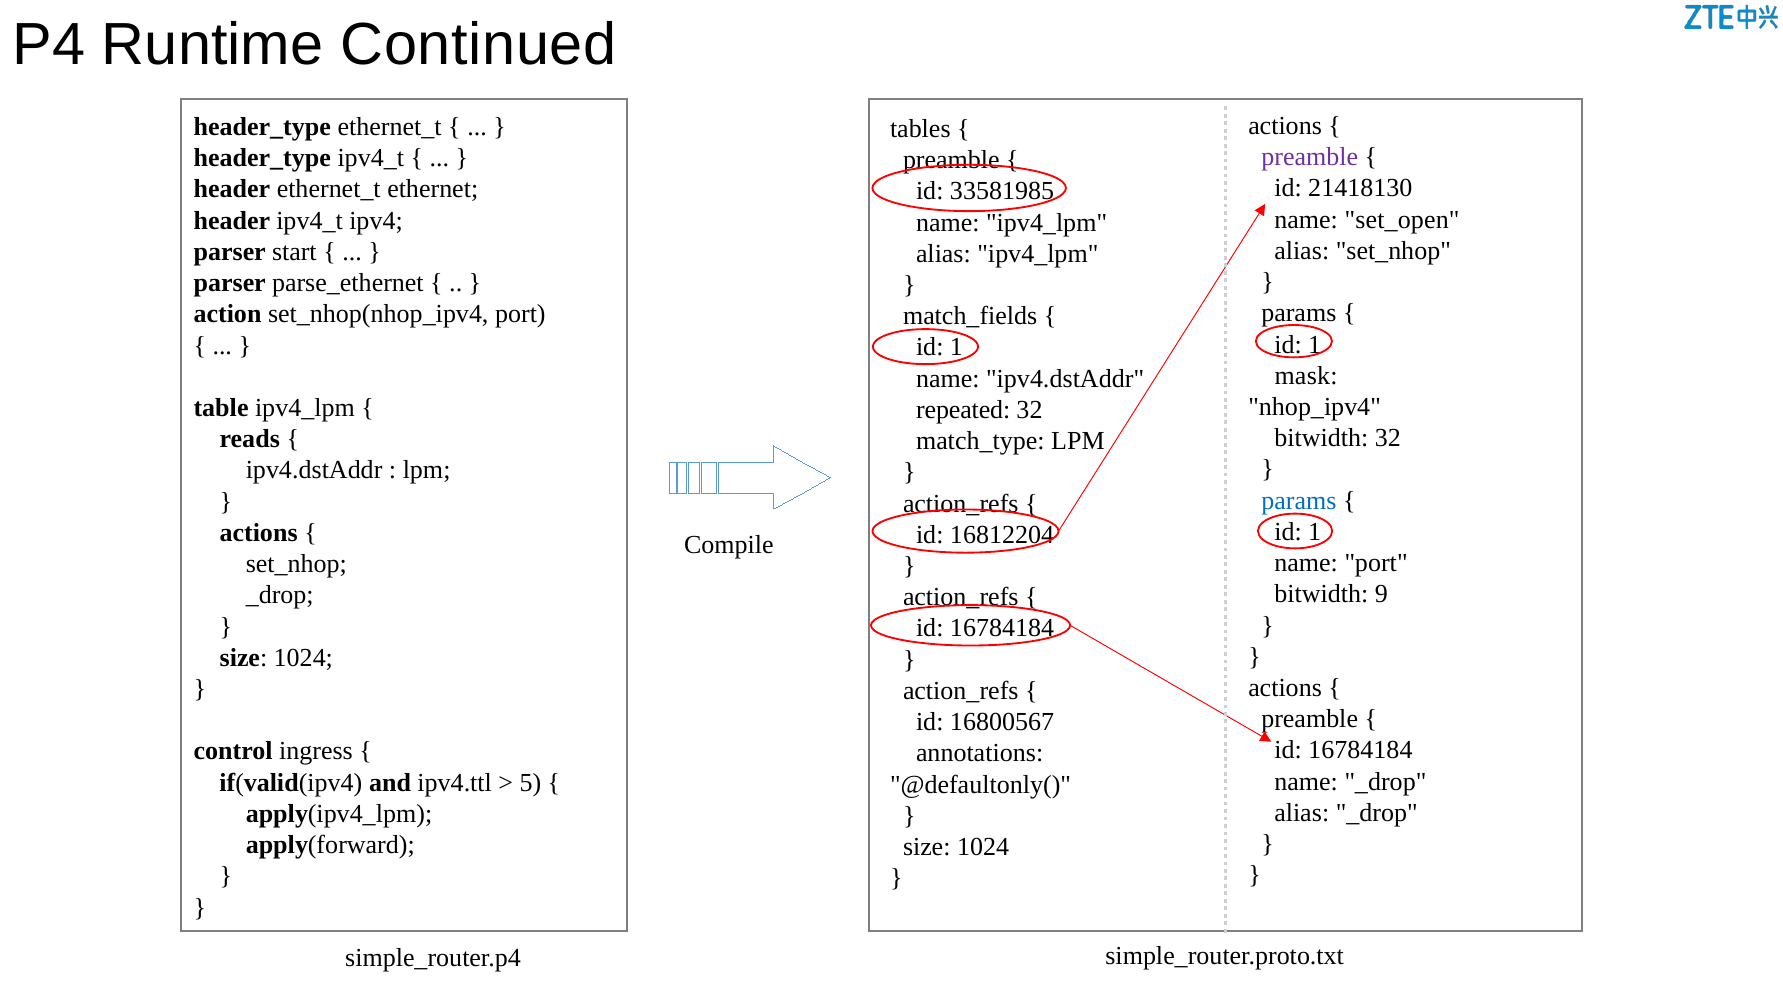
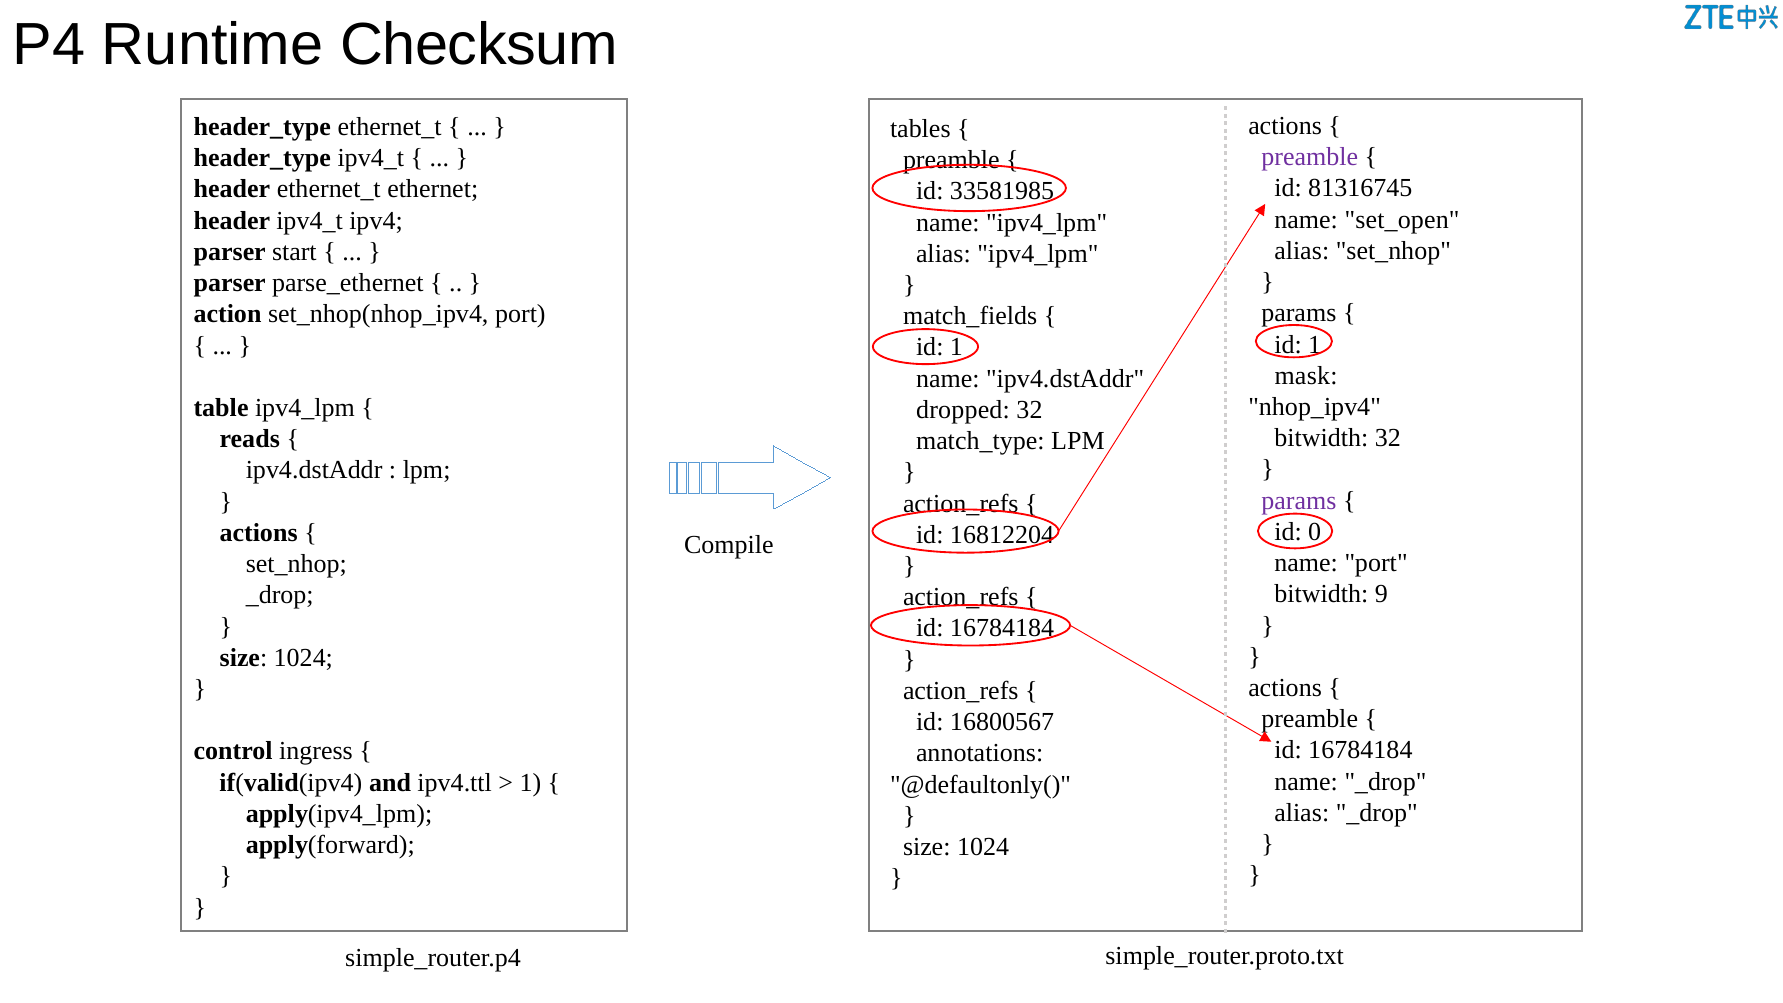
Continued: Continued -> Checksum (479, 45)
21418130: 21418130 -> 81316745 (1360, 188)
repeated: repeated -> dropped (963, 410)
params colour: blue -> purple (1299, 501)
1: 1 -> 0 (1315, 532)
5: 5 -> 1 (530, 783)
